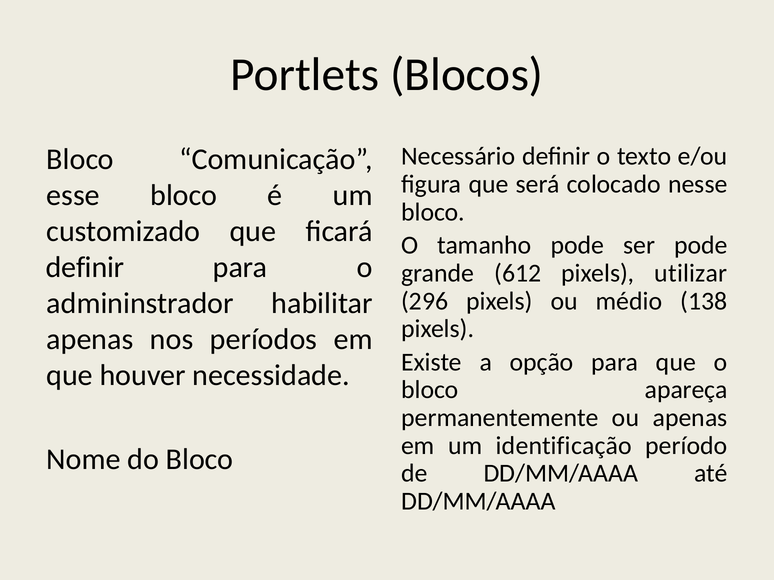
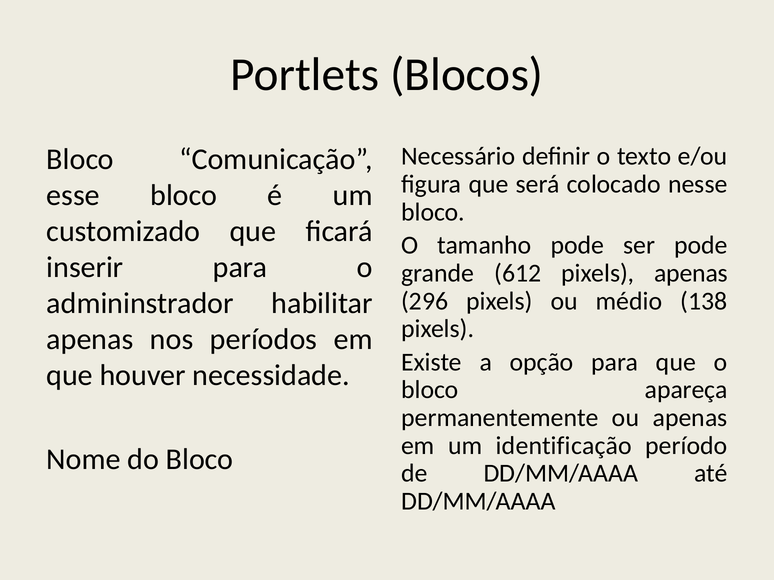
definir: definir -> inserir (85, 268)
pixels utilizar: utilizar -> apenas (691, 273)
